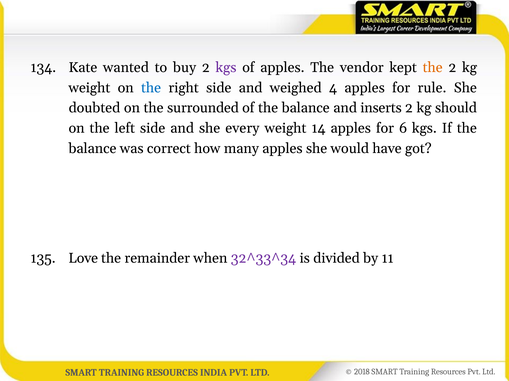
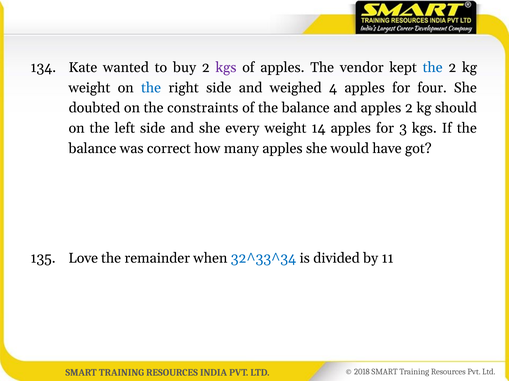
the colour: orange -> blue (433, 67)
rule: rule -> four (432, 88)
surrounded: surrounded -> constraints (203, 108)
and inserts: inserts -> apples (381, 108)
6: 6 -> 3 (403, 129)
32^33^34 colour: purple -> blue (263, 259)
